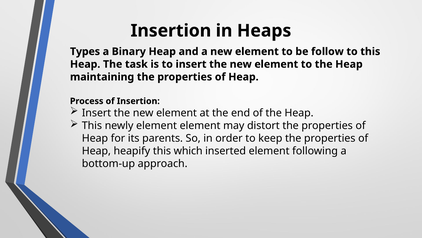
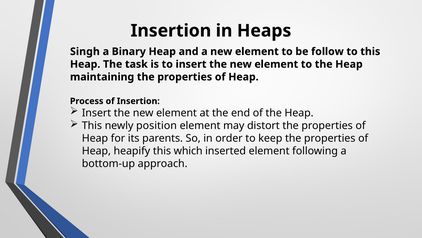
Types: Types -> Singh (85, 51)
newly element: element -> position (156, 125)
